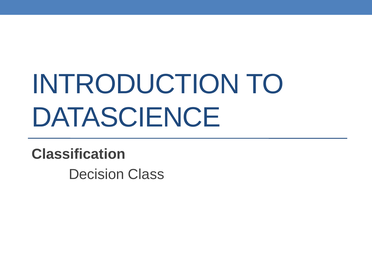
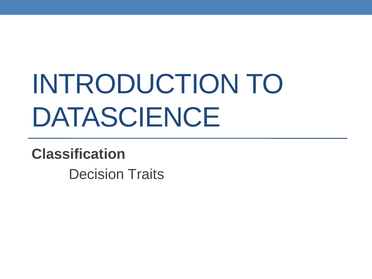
Class: Class -> Traits (146, 174)
